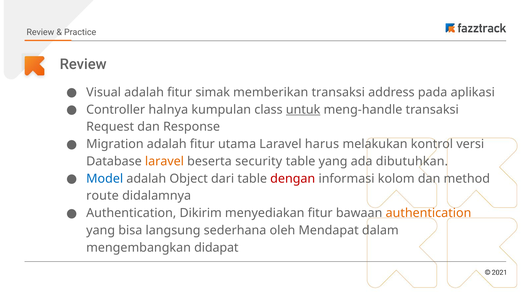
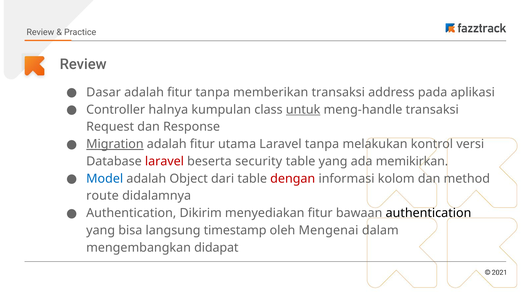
Visual: Visual -> Dasar (104, 92)
fitur simak: simak -> tanpa (213, 92)
Migration underline: none -> present (115, 144)
Laravel harus: harus -> tanpa (322, 144)
laravel colour: orange -> red (164, 161)
dibutuhkan: dibutuhkan -> memikirkan (412, 161)
authentication colour: orange -> black (428, 213)
sederhana: sederhana -> timestamp (235, 230)
Mendapat: Mendapat -> Mengenai (329, 230)
